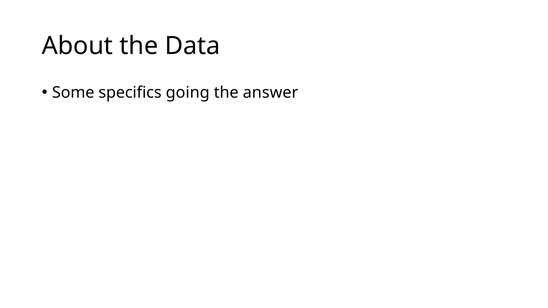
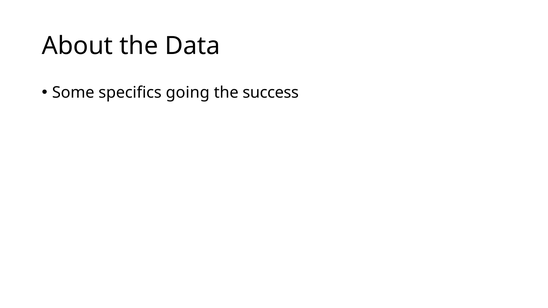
answer: answer -> success (271, 93)
